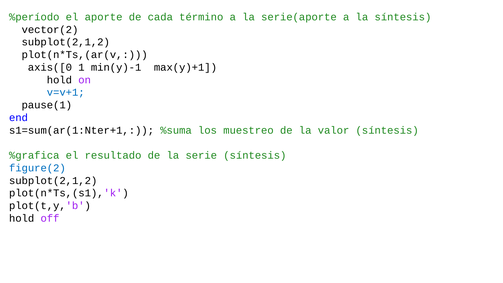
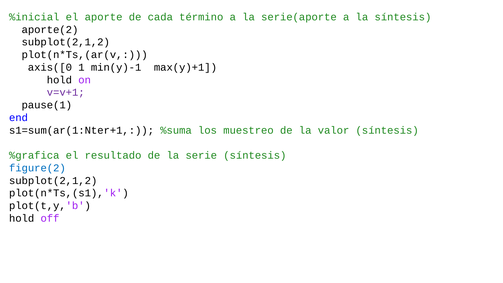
%período: %período -> %inicial (34, 17)
vector(2: vector(2 -> aporte(2 (50, 30)
v=v+1 colour: blue -> purple (66, 92)
